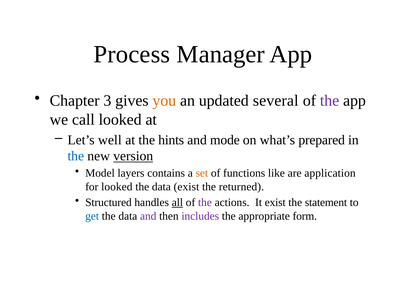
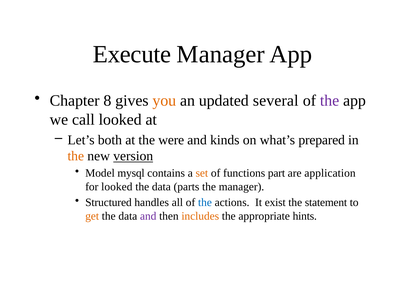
Process: Process -> Execute (132, 54)
3: 3 -> 8 (107, 101)
well: well -> both (110, 140)
hints: hints -> were (171, 140)
mode: mode -> kinds (225, 140)
the colour: blue -> orange (76, 156)
layers: layers -> mysql (131, 173)
like: like -> part (276, 173)
data exist: exist -> parts (186, 186)
the returned: returned -> manager (241, 186)
all underline: present -> none (177, 202)
the colour: purple -> blue (205, 202)
get colour: blue -> orange (92, 216)
includes colour: purple -> orange (200, 216)
form: form -> hints (305, 216)
